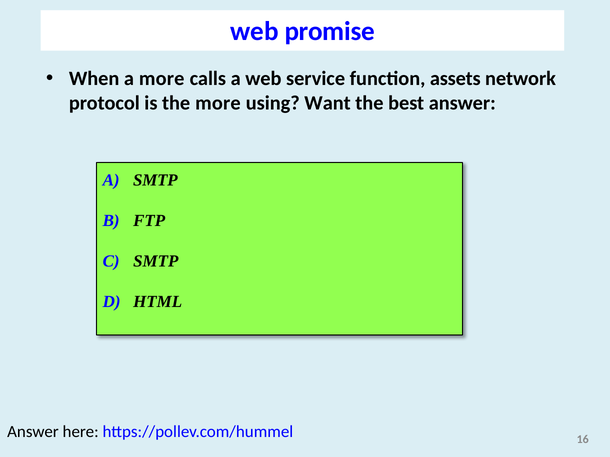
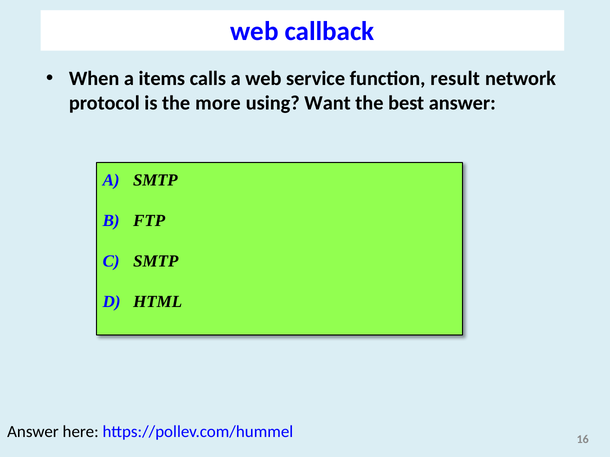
promise: promise -> callback (330, 31)
a more: more -> items (162, 79)
assets: assets -> result (455, 79)
